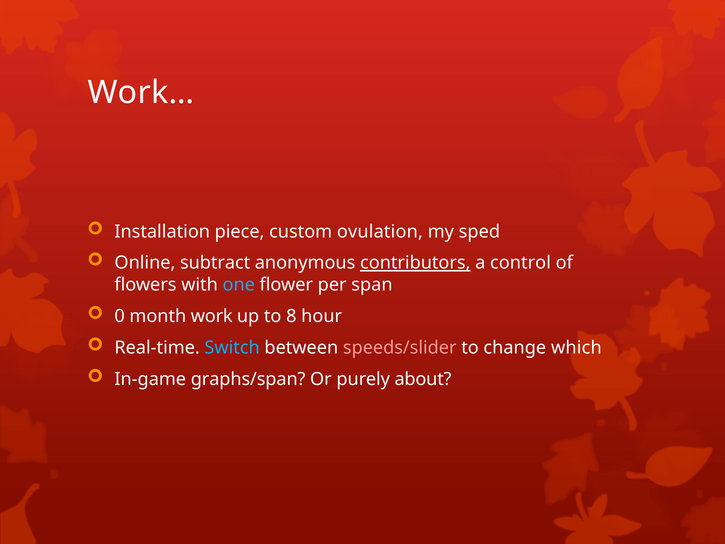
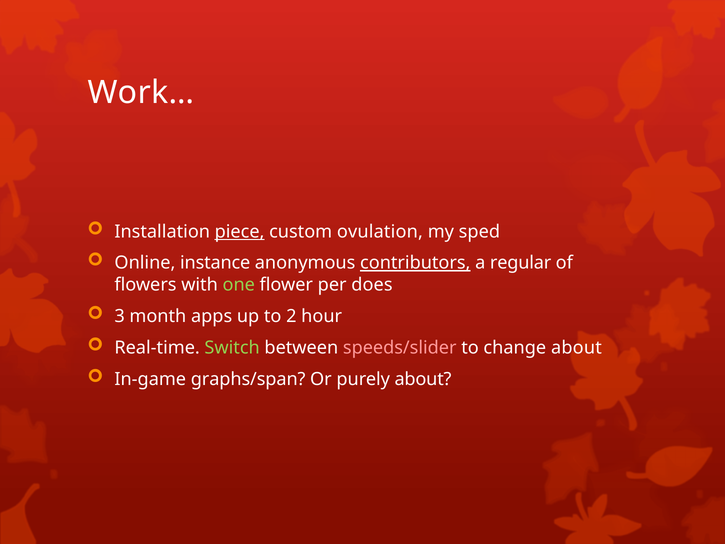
piece underline: none -> present (240, 231)
subtract: subtract -> instance (215, 263)
control: control -> regular (521, 263)
one colour: light blue -> light green (239, 285)
span: span -> does (372, 285)
0: 0 -> 3 (120, 316)
work: work -> apps (212, 316)
8: 8 -> 2 (291, 316)
Switch colour: light blue -> light green (232, 347)
change which: which -> about (576, 347)
